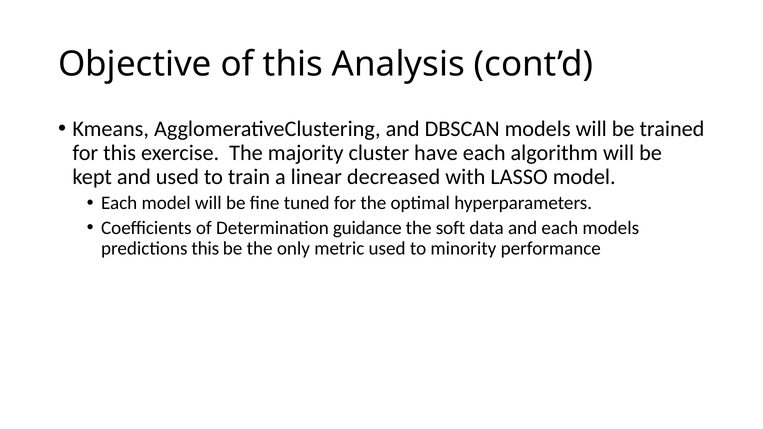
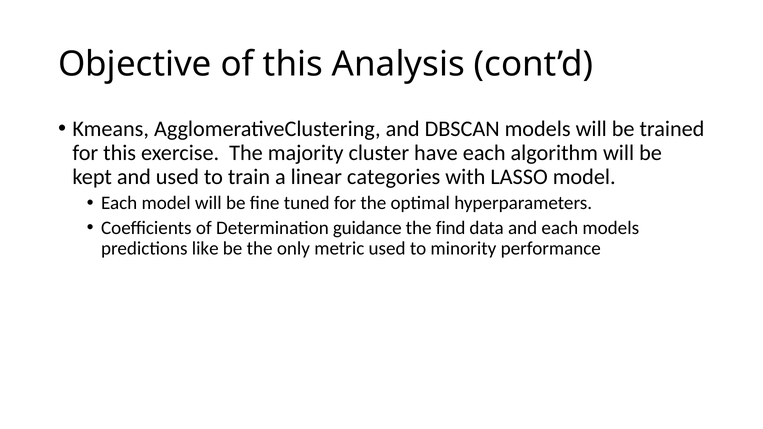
decreased: decreased -> categories (394, 177)
soft: soft -> find (451, 228)
predictions this: this -> like (205, 248)
